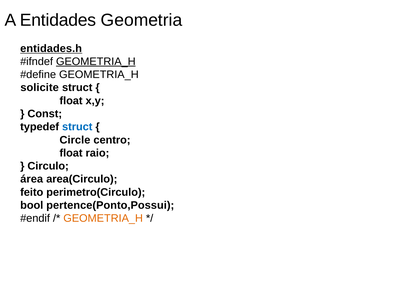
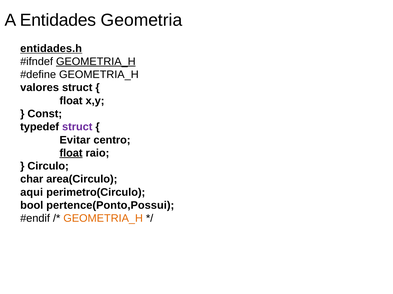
solicite: solicite -> valores (40, 88)
struct colour: blue -> purple (77, 127)
Circle: Circle -> Evitar (75, 140)
float underline: none -> present (71, 153)
área: área -> char (32, 180)
feito: feito -> aqui (32, 193)
